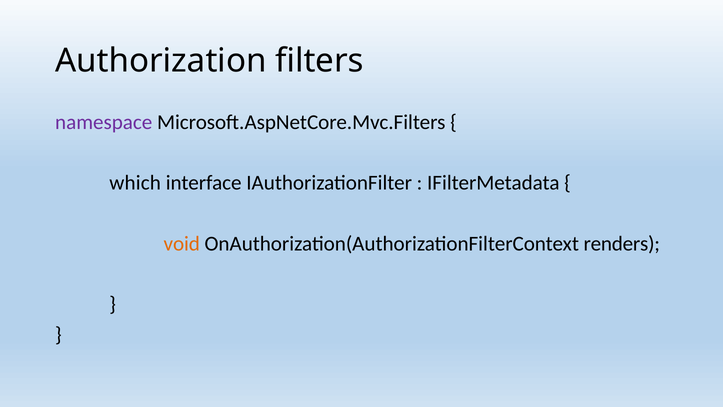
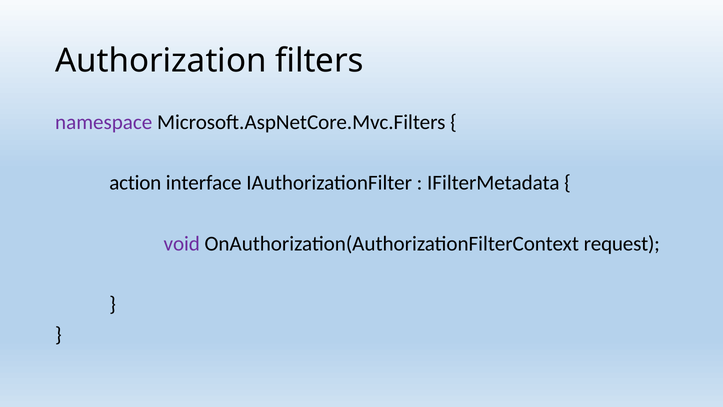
which: which -> action (135, 183)
void colour: orange -> purple (182, 243)
renders: renders -> request (622, 243)
